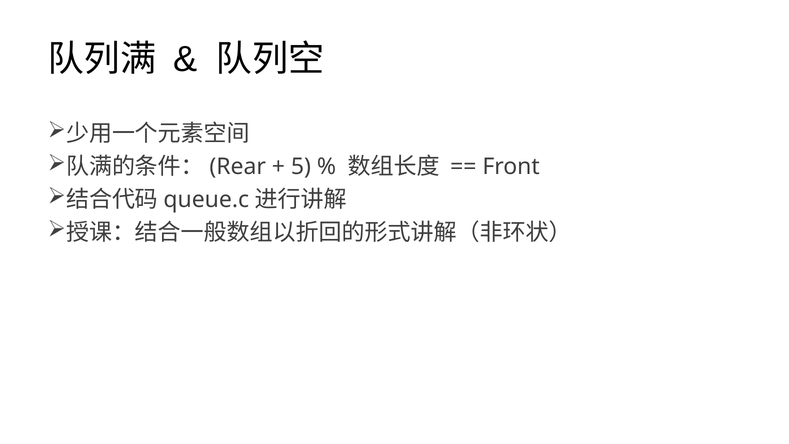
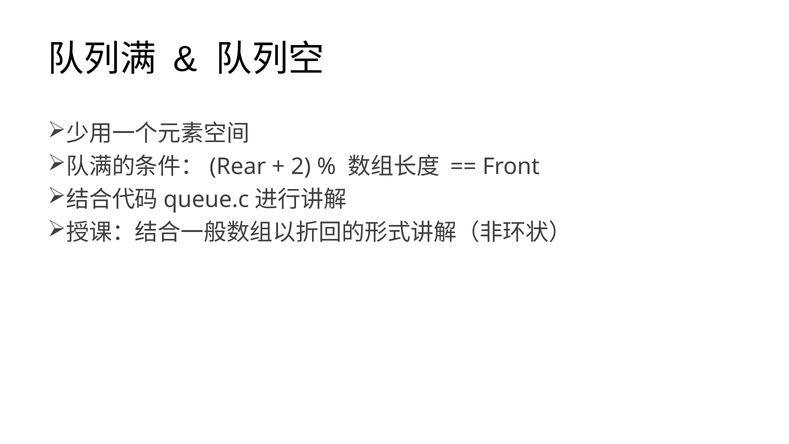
5: 5 -> 2 (301, 166)
